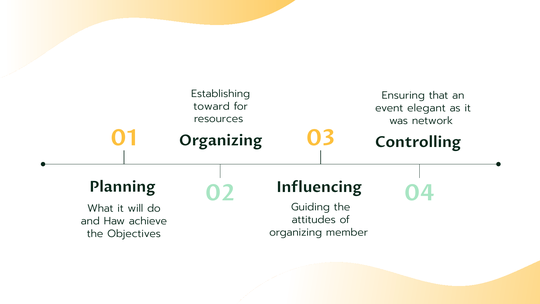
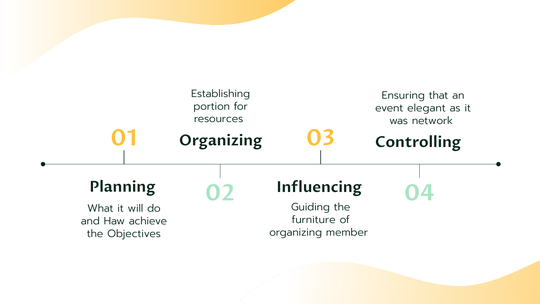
toward: toward -> portion (212, 106)
attitudes: attitudes -> furniture (314, 219)
